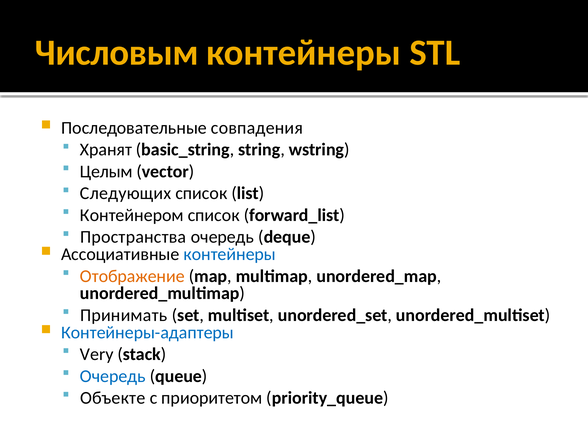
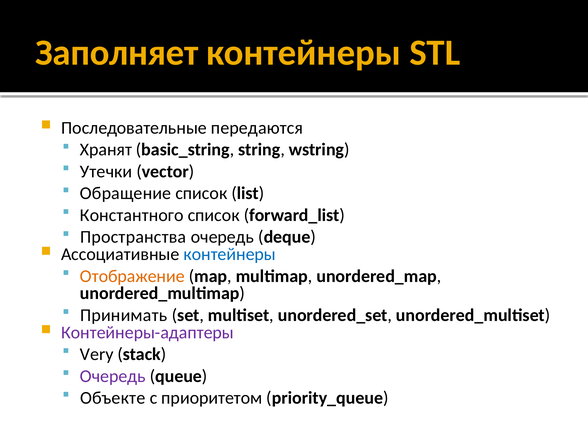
Числовым: Числовым -> Заполняет (117, 53)
совпадения: совпадения -> передаются (257, 128)
Целым: Целым -> Утечки (106, 172)
Следующих: Следующих -> Обращение (126, 193)
Контейнером: Контейнером -> Константного (132, 215)
Контейнеры-адаптеры colour: blue -> purple (148, 332)
Очередь colour: blue -> purple (113, 376)
